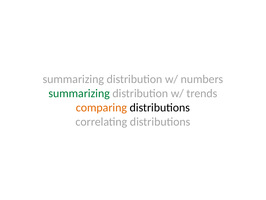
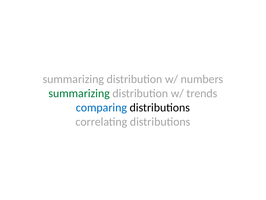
comparing colour: orange -> blue (101, 107)
